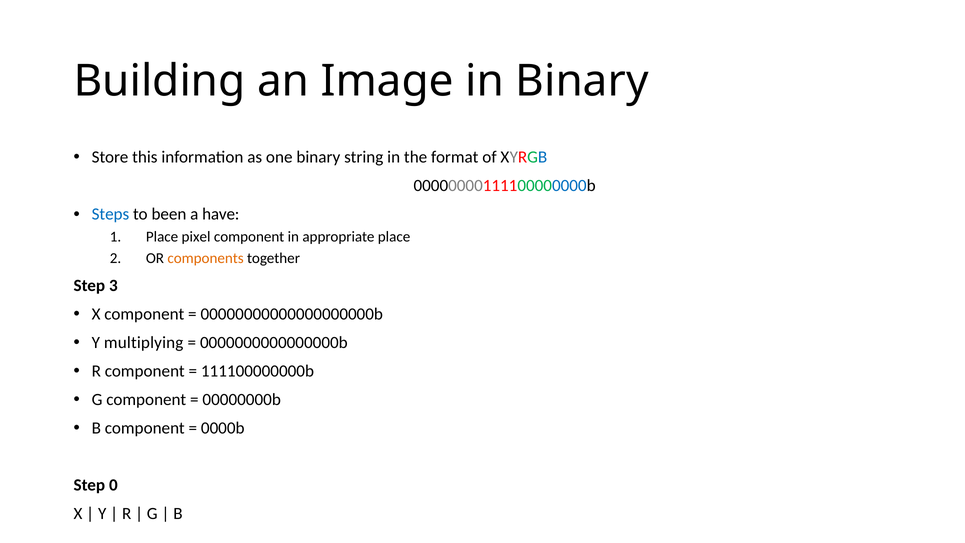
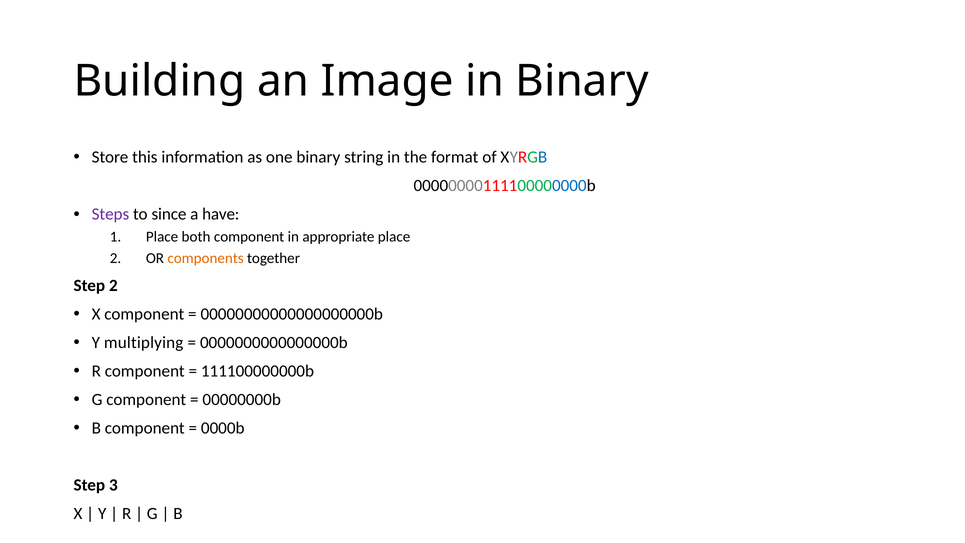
Steps colour: blue -> purple (110, 214)
been: been -> since (169, 214)
pixel: pixel -> both (196, 237)
Step 3: 3 -> 2 (113, 285)
0: 0 -> 3 (113, 485)
